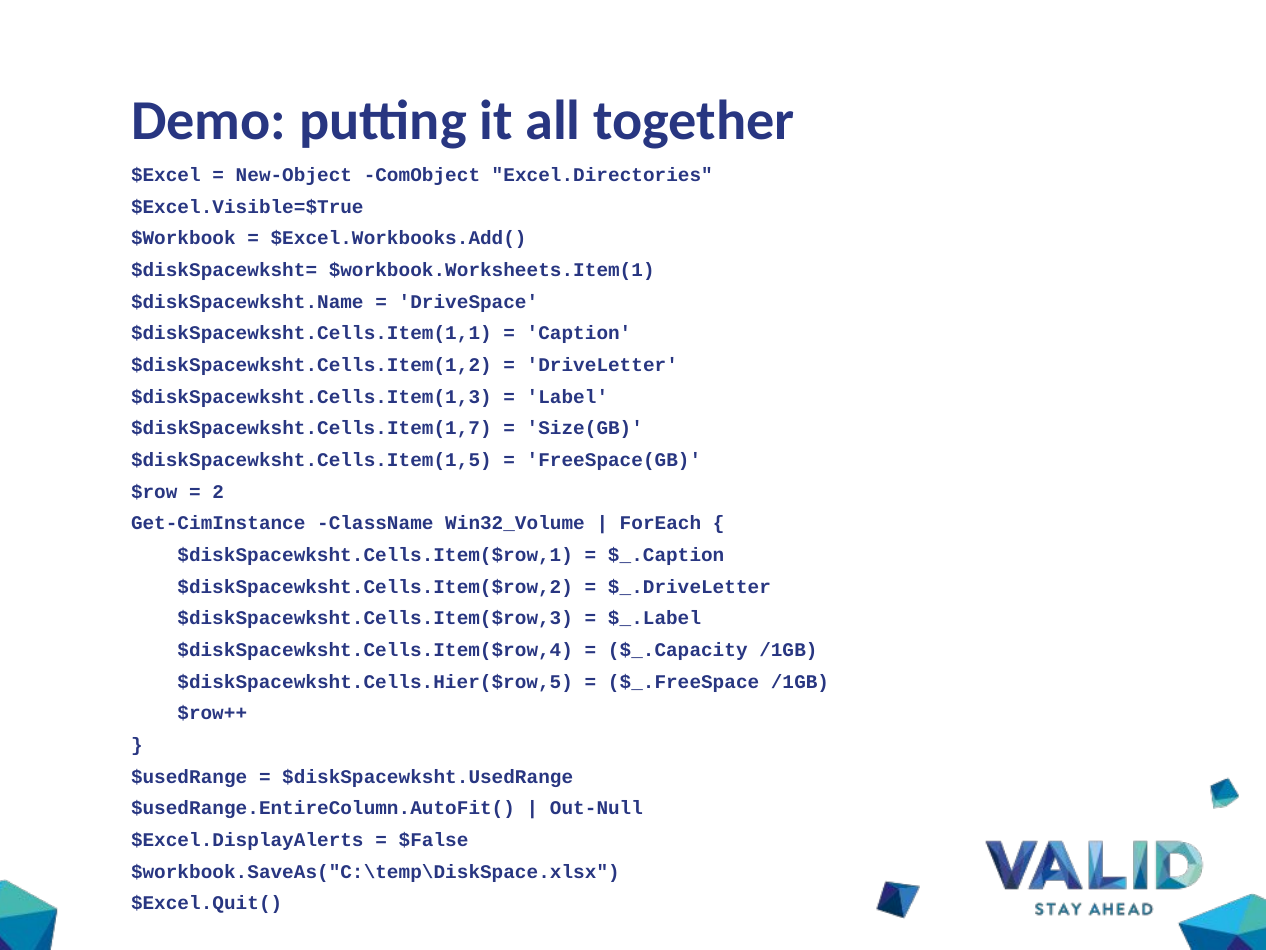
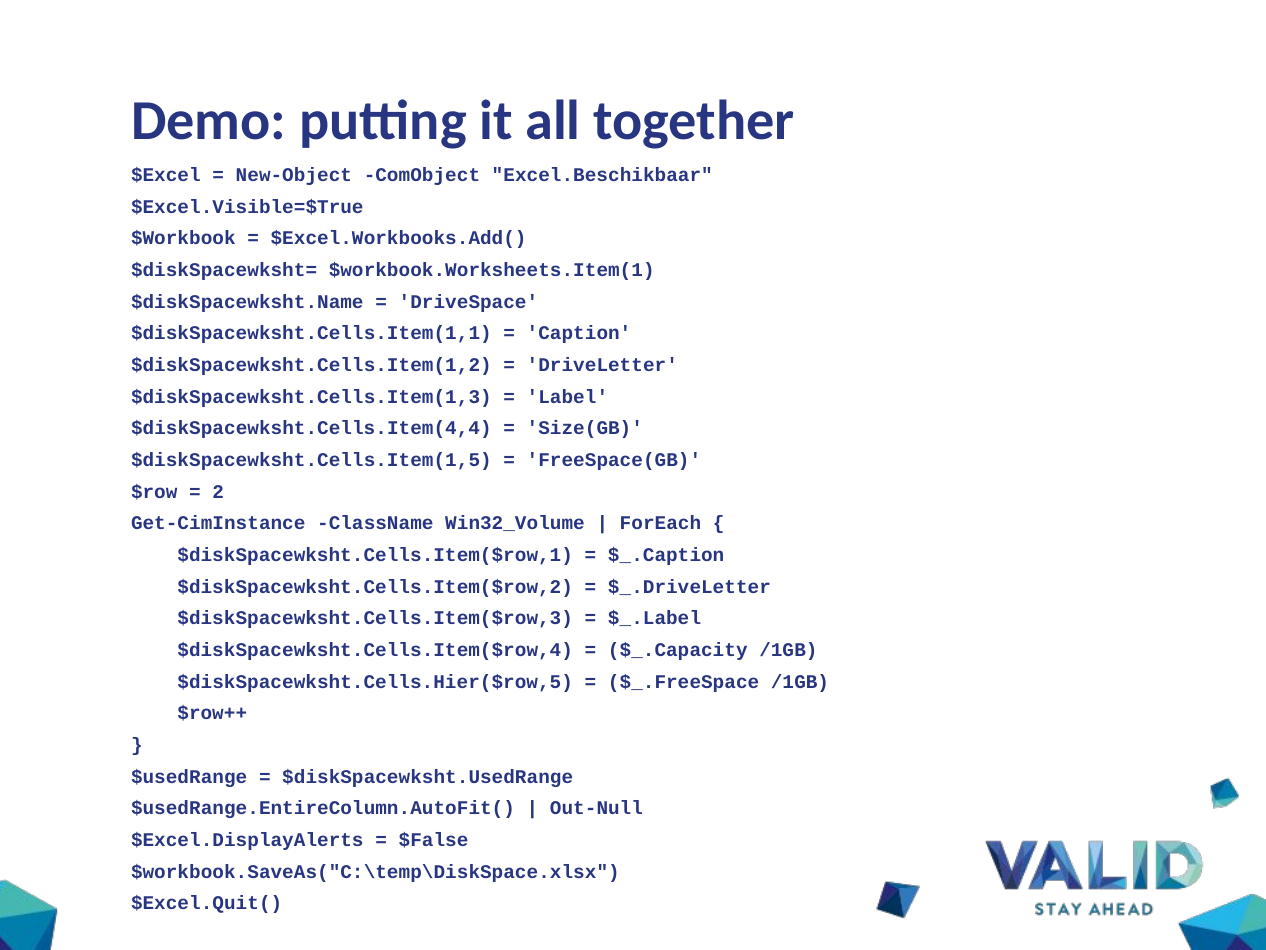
Excel.Directories: Excel.Directories -> Excel.Beschikbaar (602, 175)
$diskSpacewksht.Cells.Item(1,7: $diskSpacewksht.Cells.Item(1,7 -> $diskSpacewksht.Cells.Item(4,4 (311, 428)
